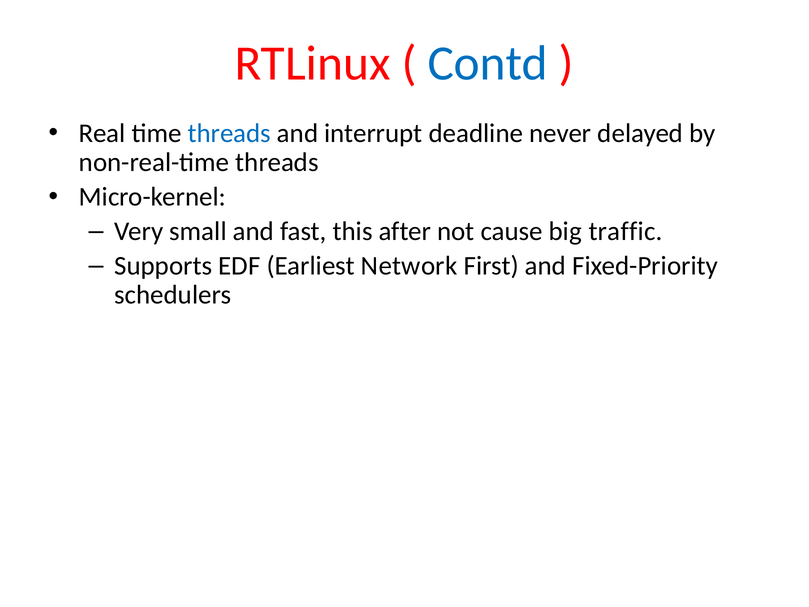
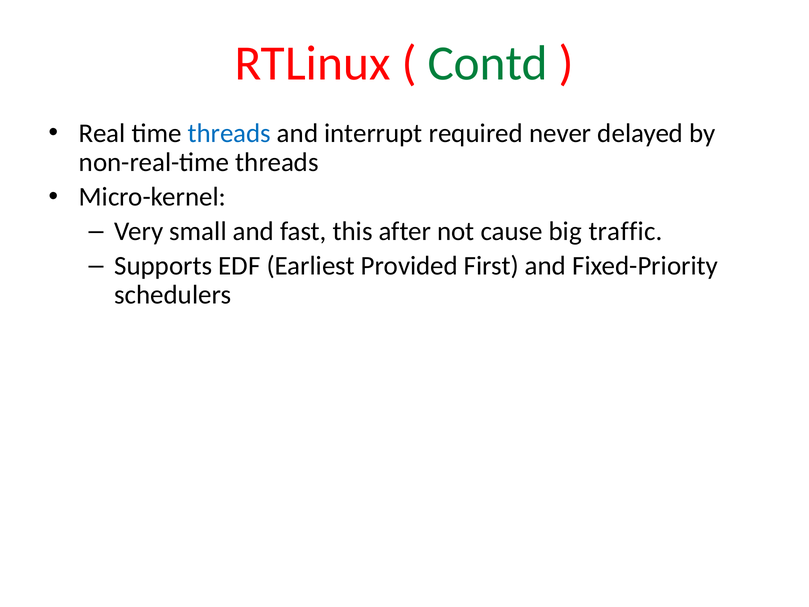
Contd colour: blue -> green (488, 63)
deadline: deadline -> required (476, 133)
Network: Network -> Provided (409, 266)
